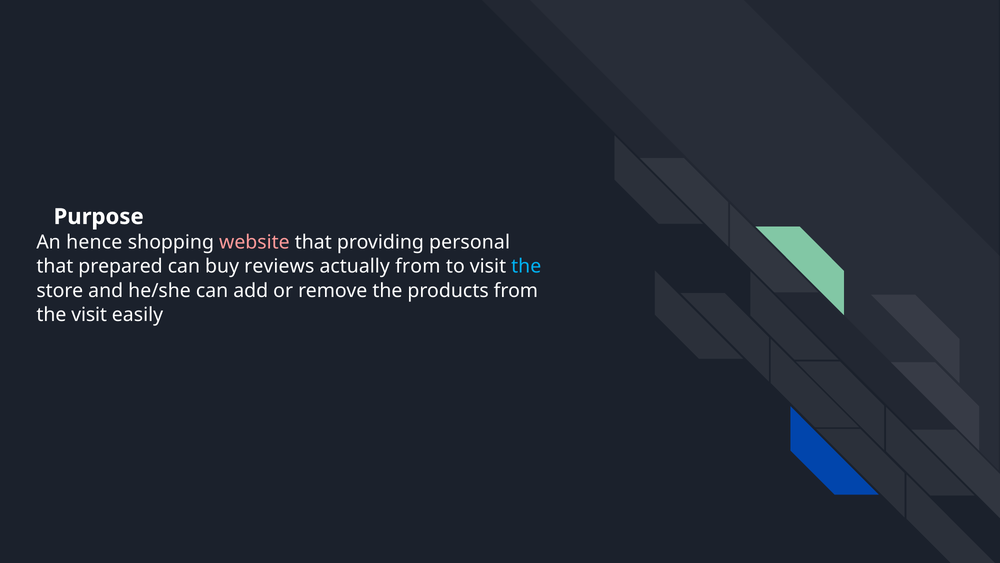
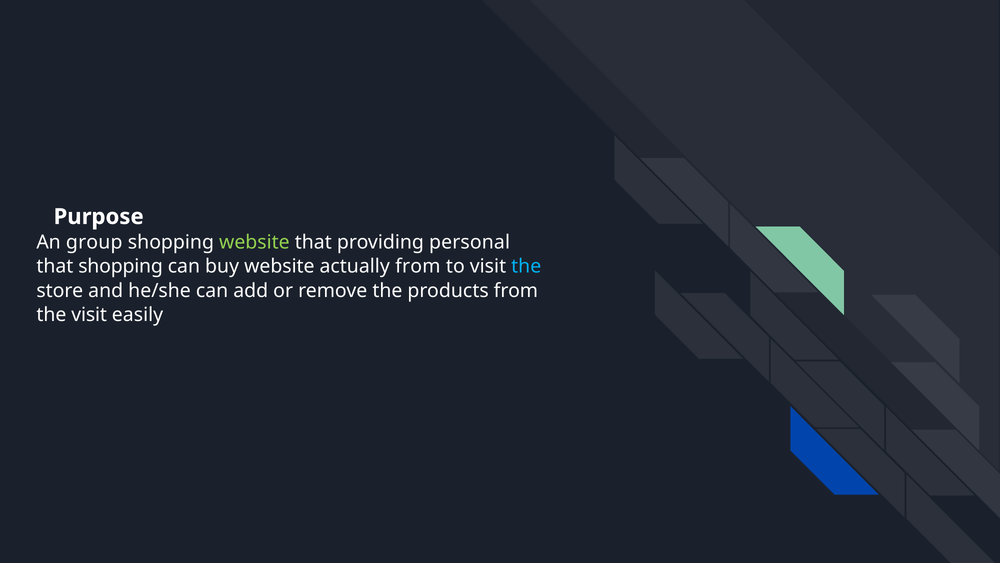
hence: hence -> group (94, 242)
website colour: pink -> light green (254, 242)
that prepared: prepared -> shopping (121, 266)
buy reviews: reviews -> website (279, 266)
